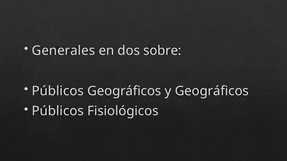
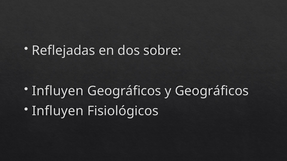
Generales: Generales -> Reflejadas (63, 51)
Públicos: Públicos -> Influyen (58, 91)
Públicos: Públicos -> Influyen (58, 111)
